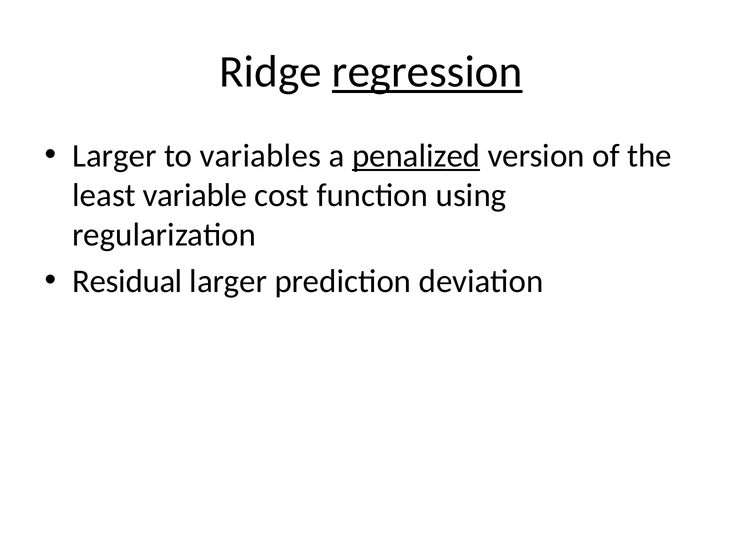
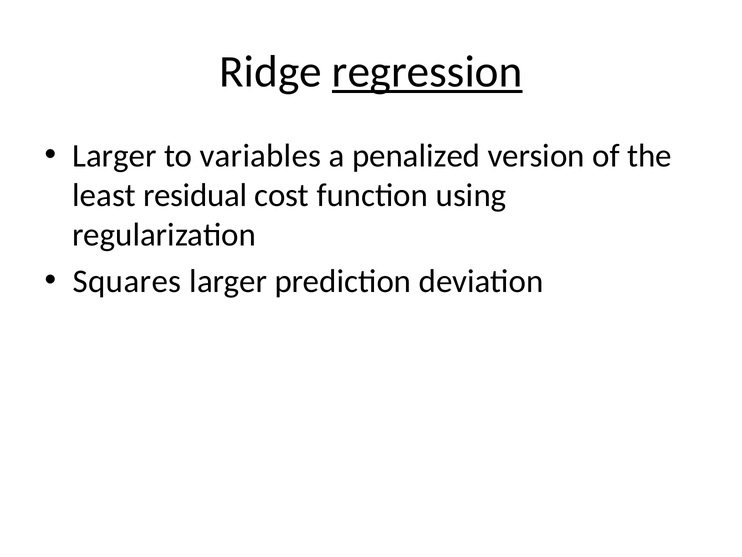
penalized underline: present -> none (416, 156)
variable: variable -> residual (195, 195)
Residual: Residual -> Squares (127, 281)
